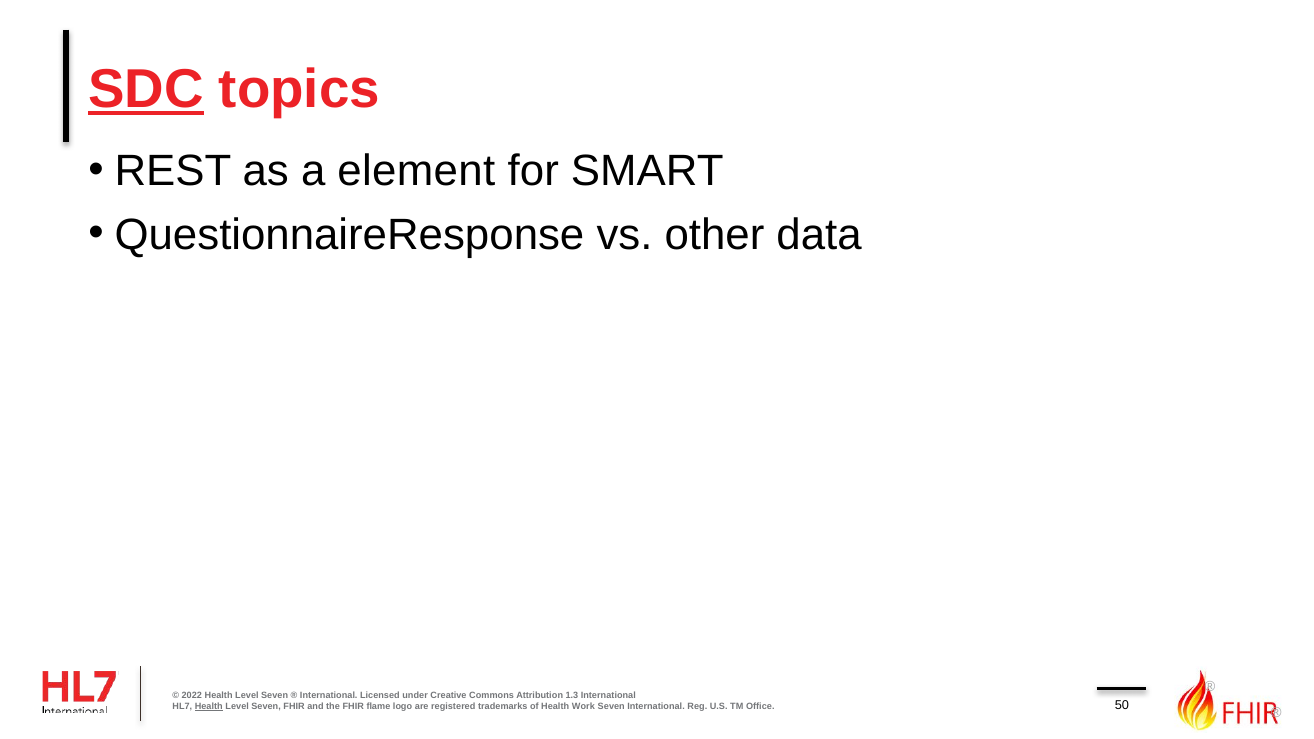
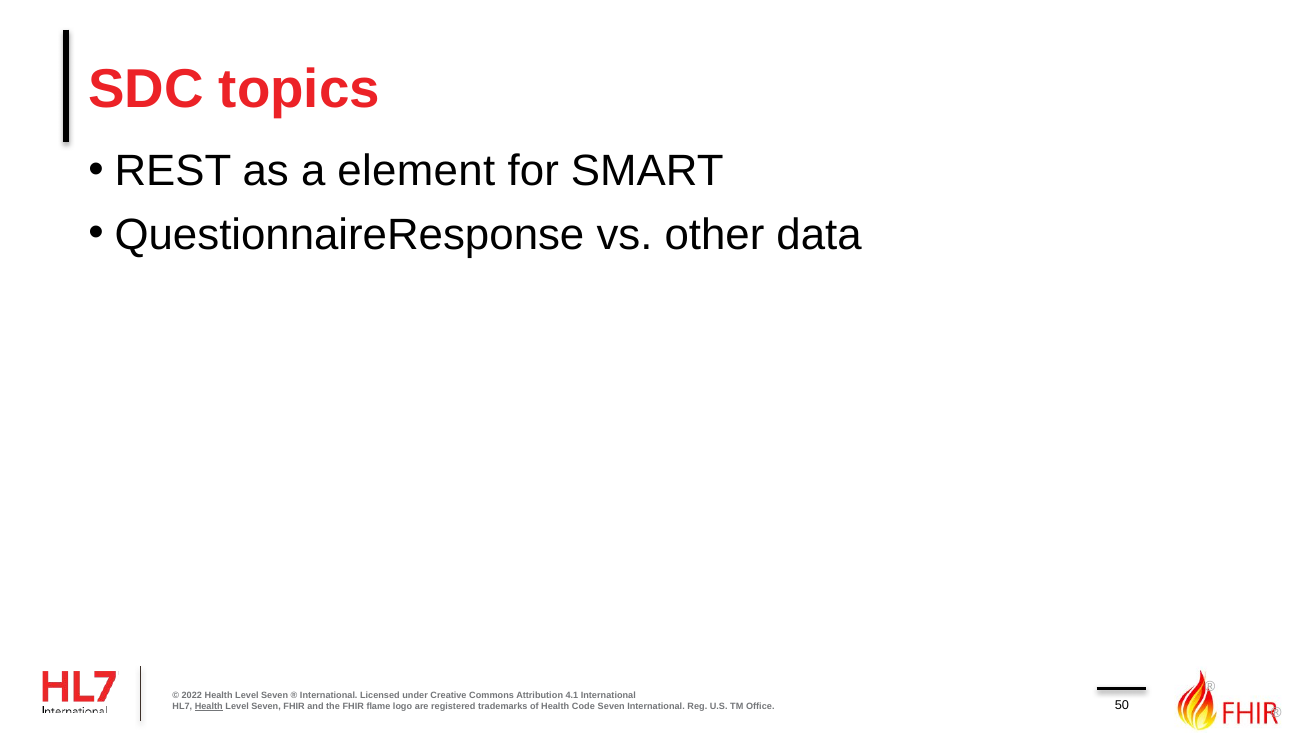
SDC underline: present -> none (146, 90)
1.3: 1.3 -> 4.1 (572, 696)
Work: Work -> Code (583, 707)
